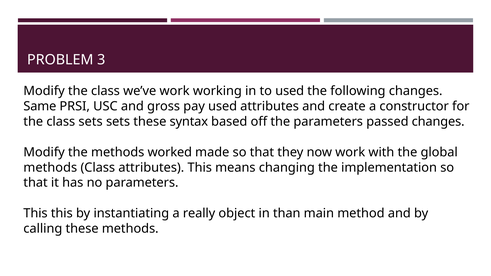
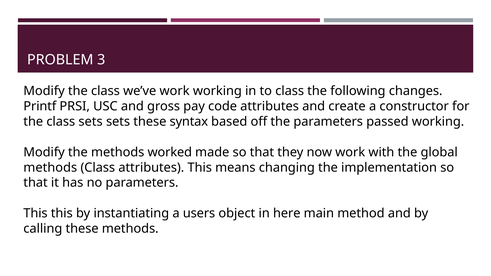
to used: used -> class (290, 91)
Same: Same -> Printf (40, 106)
pay used: used -> code (223, 106)
passed changes: changes -> working (438, 122)
really: really -> users (199, 214)
than: than -> here (287, 214)
